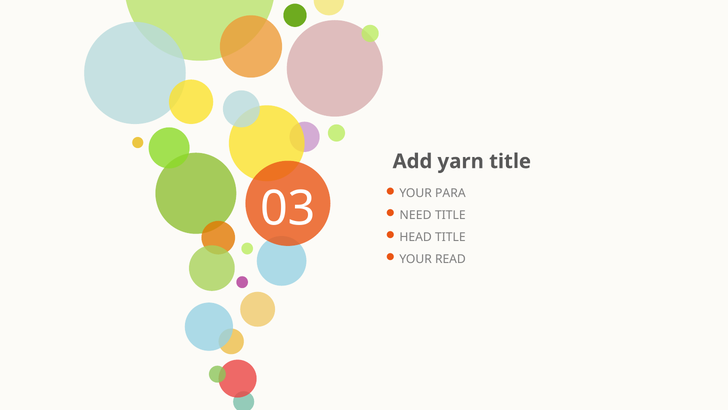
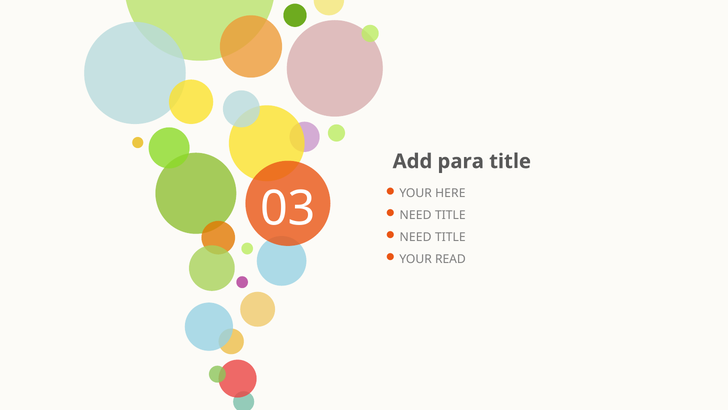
yarn: yarn -> para (461, 161)
PARA: PARA -> HERE (450, 193)
HEAD: HEAD -> NEED (416, 237)
